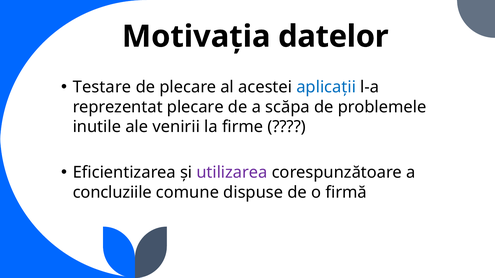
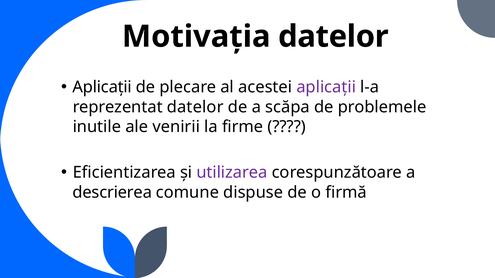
Testare: Testare -> Aplicații (102, 87)
aplicații colour: blue -> purple (326, 87)
reprezentat plecare: plecare -> datelor (195, 107)
concluziile: concluziile -> descrierea (112, 193)
